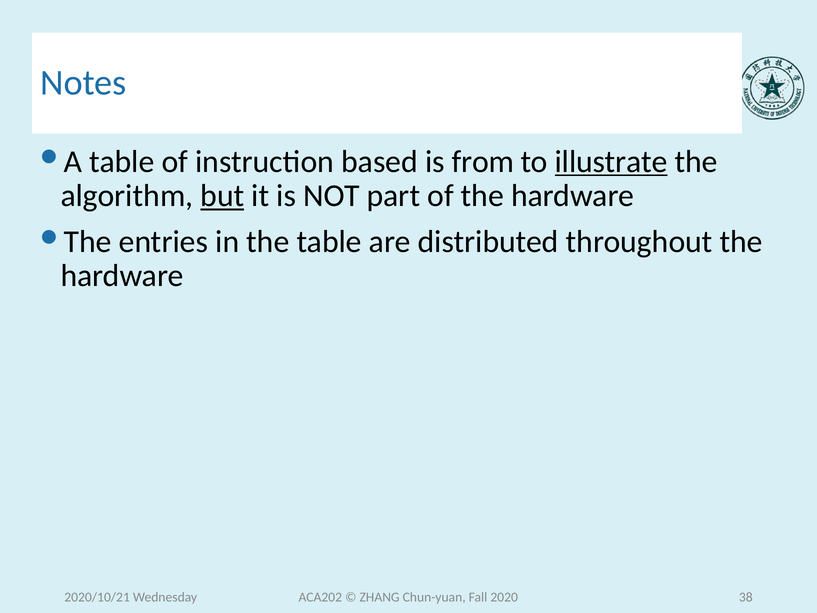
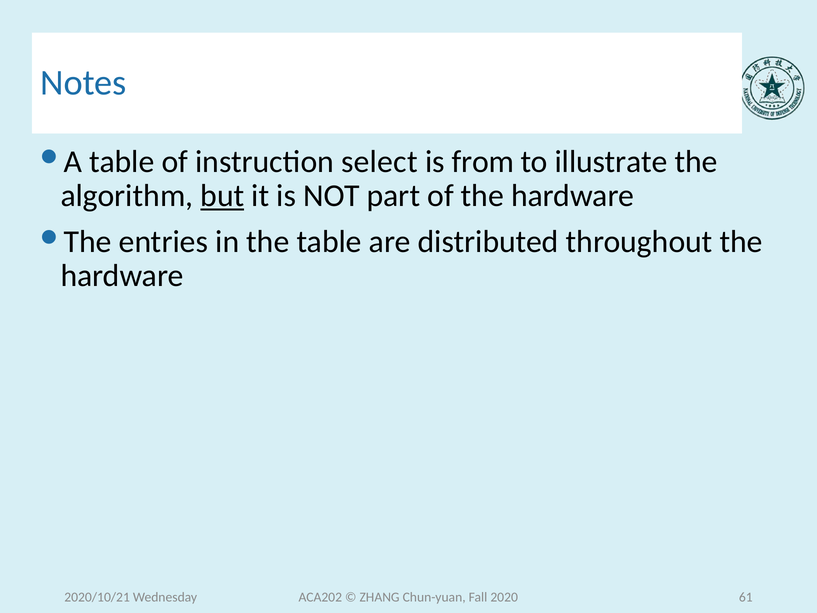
based: based -> select (379, 162)
illustrate underline: present -> none (611, 162)
38: 38 -> 61 (746, 597)
